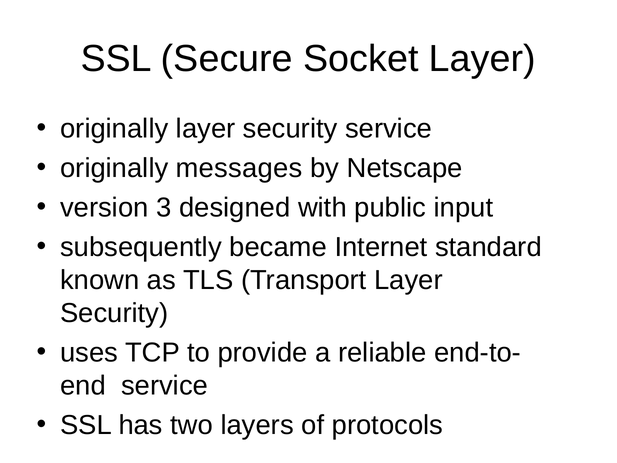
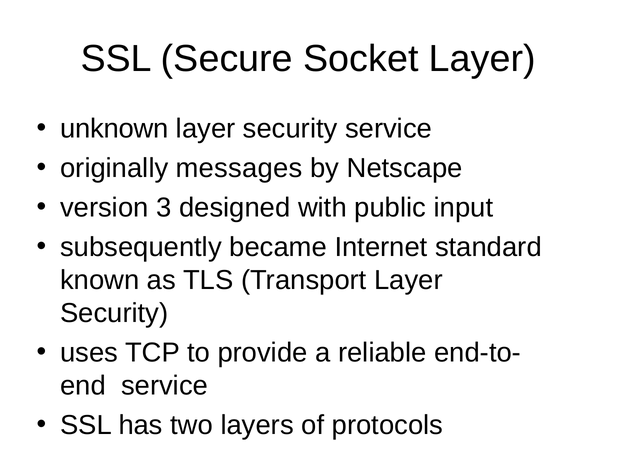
originally: originally -> unknown (114, 129)
